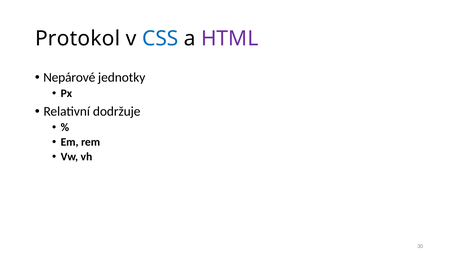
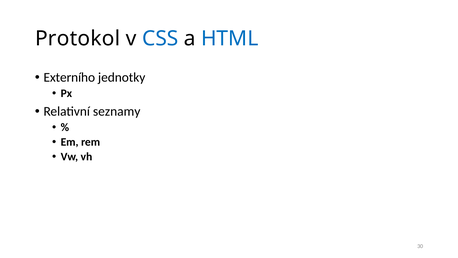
HTML colour: purple -> blue (230, 38)
Nepárové: Nepárové -> Externího (69, 77)
dodržuje: dodržuje -> seznamy (117, 111)
